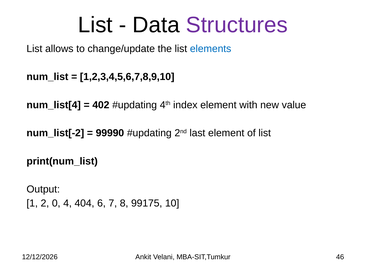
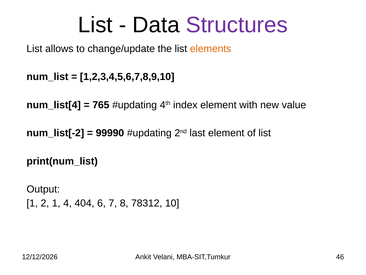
elements colour: blue -> orange (211, 49)
402: 402 -> 765 (101, 105)
2 0: 0 -> 1 (56, 203)
99175: 99175 -> 78312 (147, 203)
